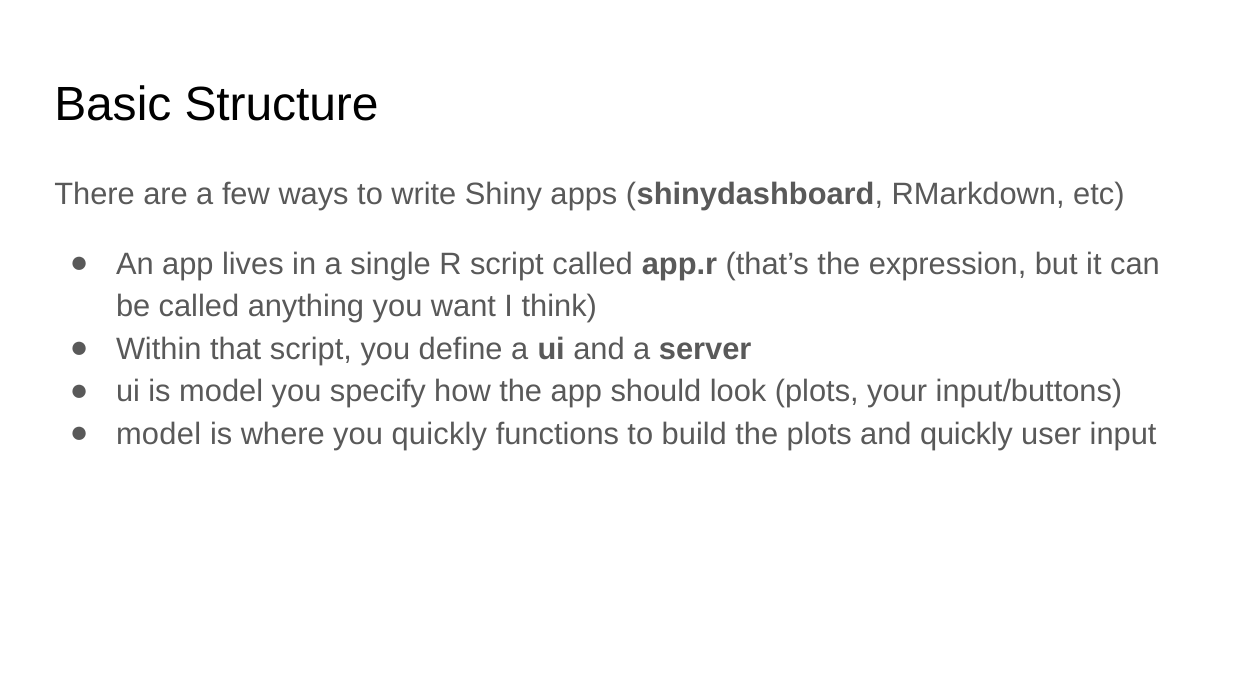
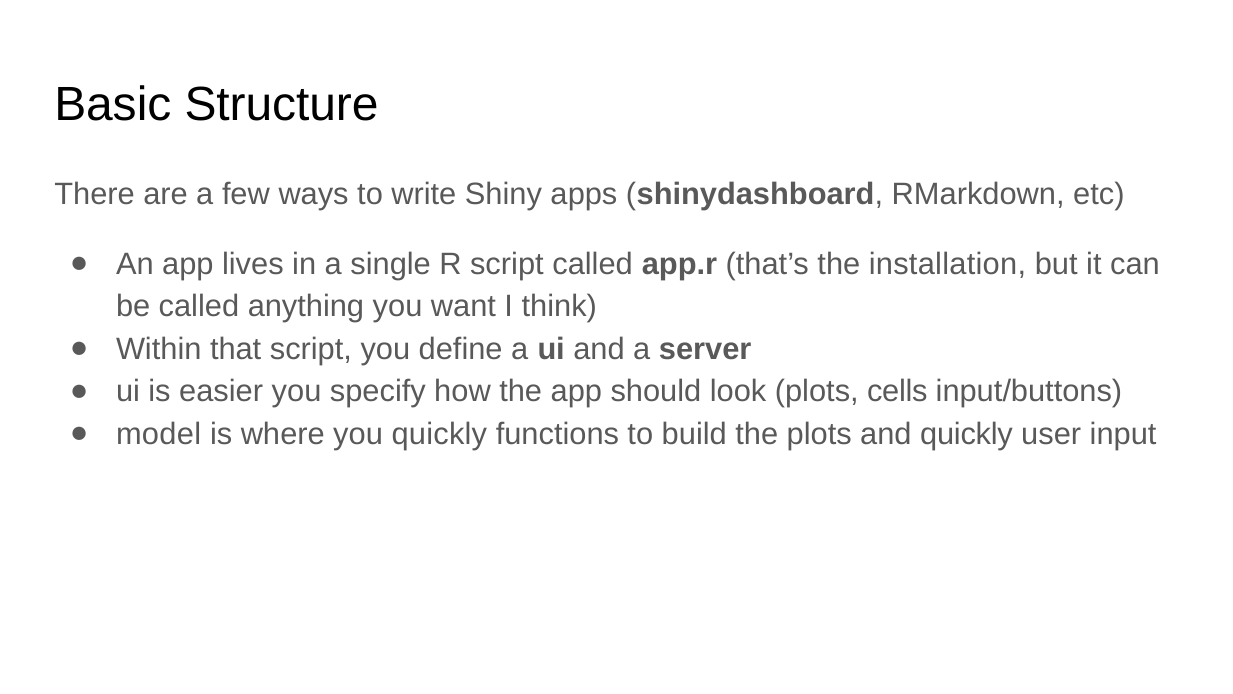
expression: expression -> installation (947, 264)
is model: model -> easier (221, 391)
your: your -> cells (897, 391)
